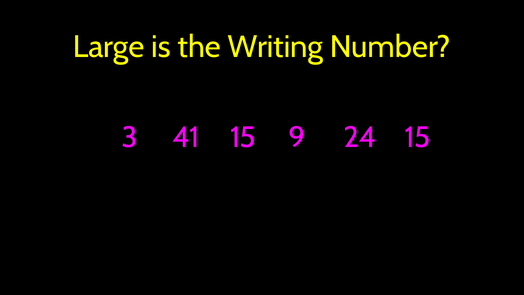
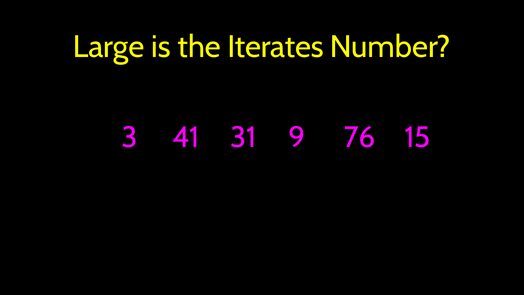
Writing: Writing -> Iterates (275, 47)
41 15: 15 -> 31 (243, 137)
24: 24 -> 76 (360, 137)
